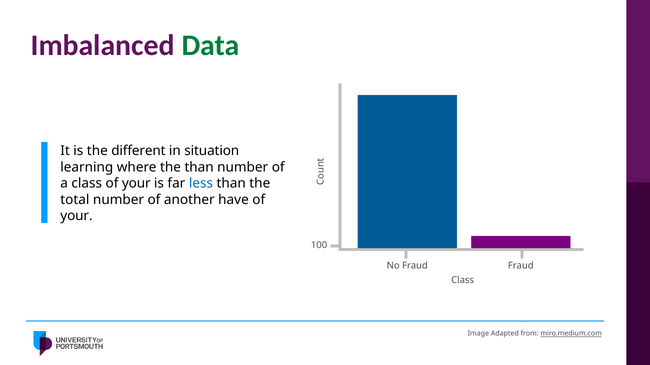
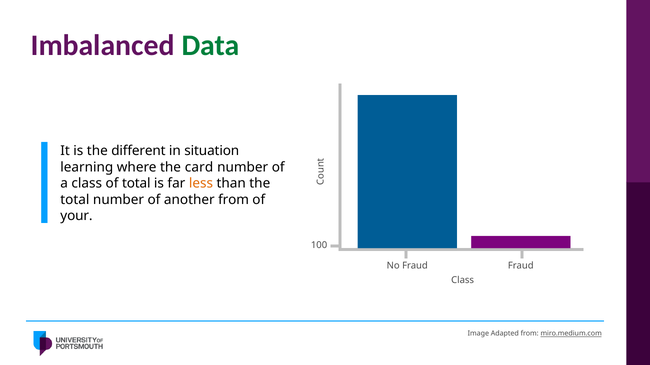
the than: than -> card (199, 167)
class of your: your -> total (136, 184)
less colour: blue -> orange (201, 184)
another have: have -> from (234, 200)
